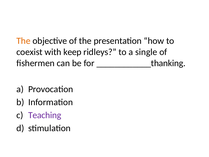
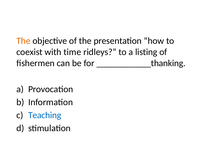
keep: keep -> time (72, 52)
single: single -> listing (146, 52)
Teaching colour: purple -> blue (45, 115)
